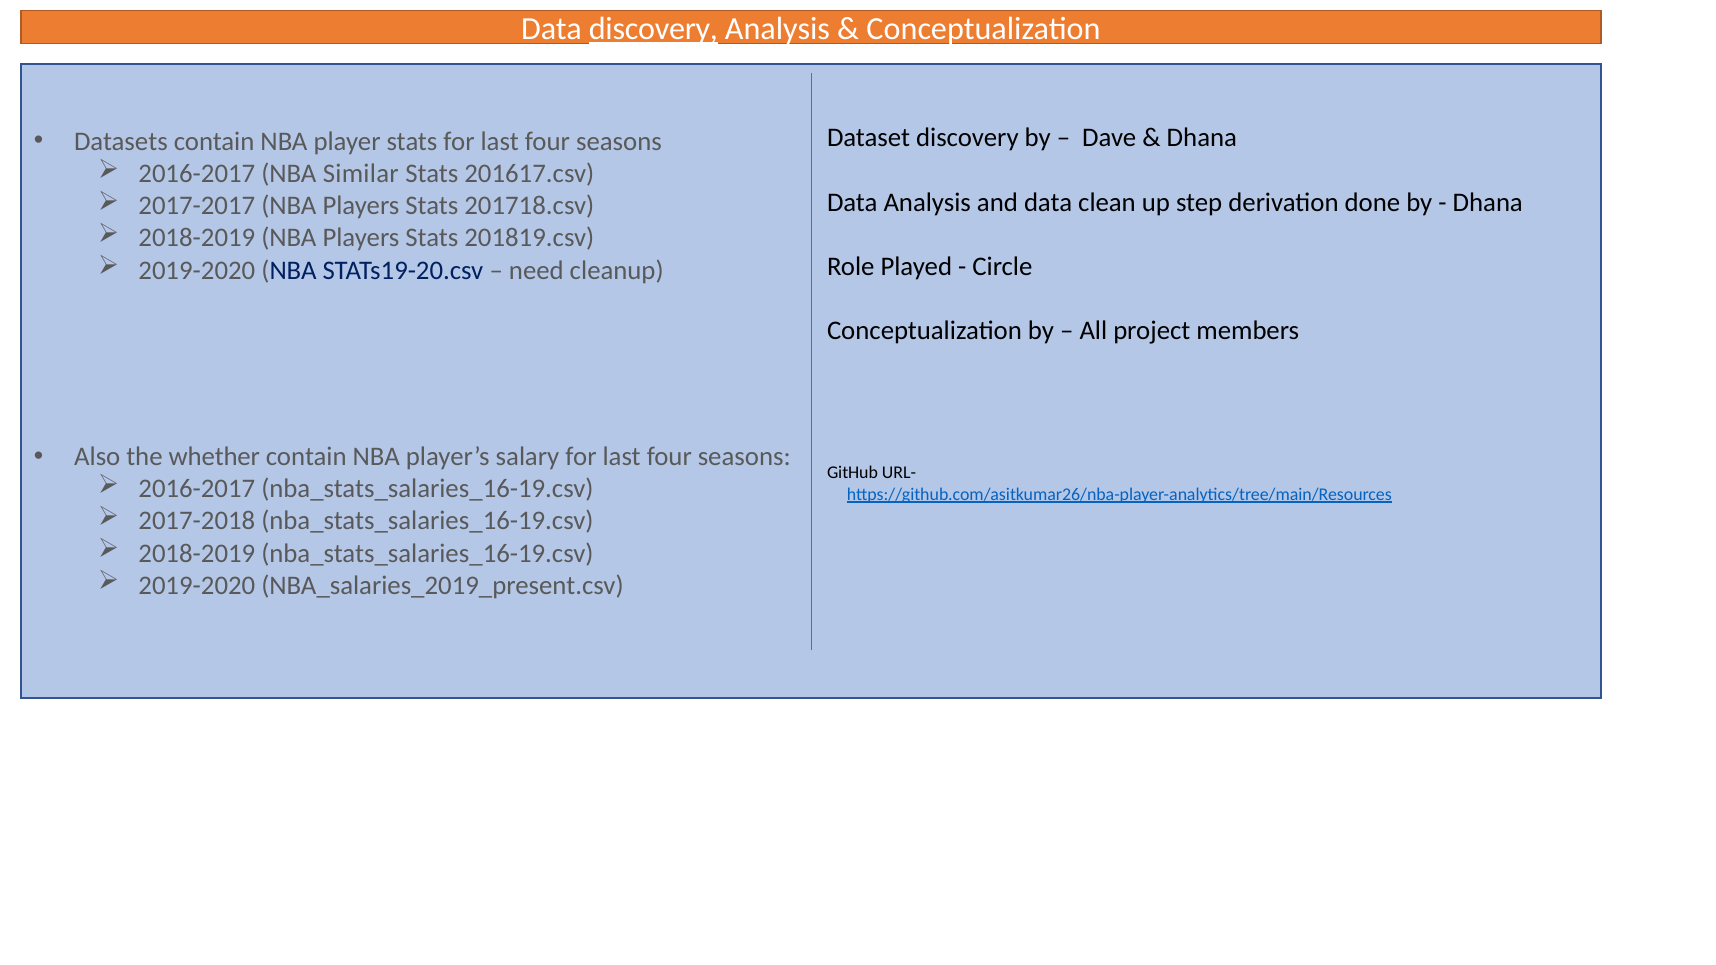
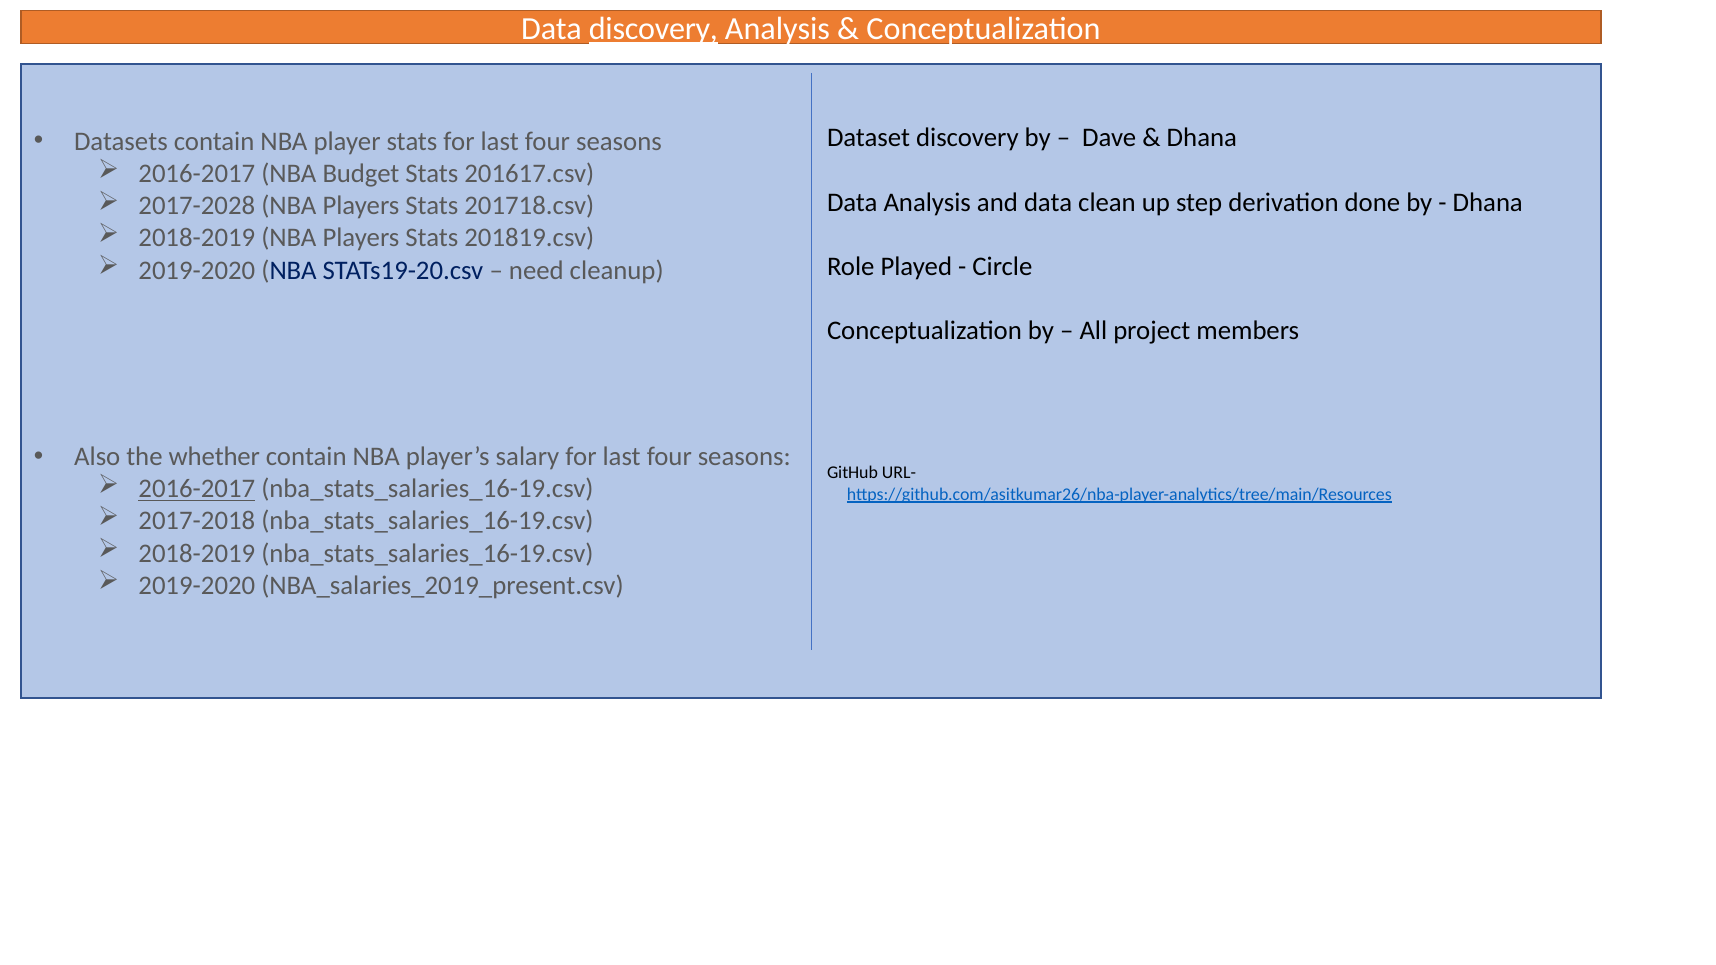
Similar: Similar -> Budget (361, 174)
2017-2017: 2017-2017 -> 2017-2028 (197, 206)
2016-2017 underline: none -> present (197, 489)
